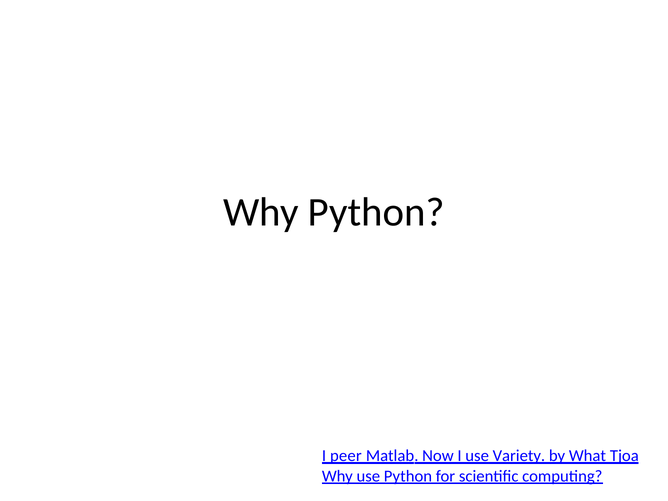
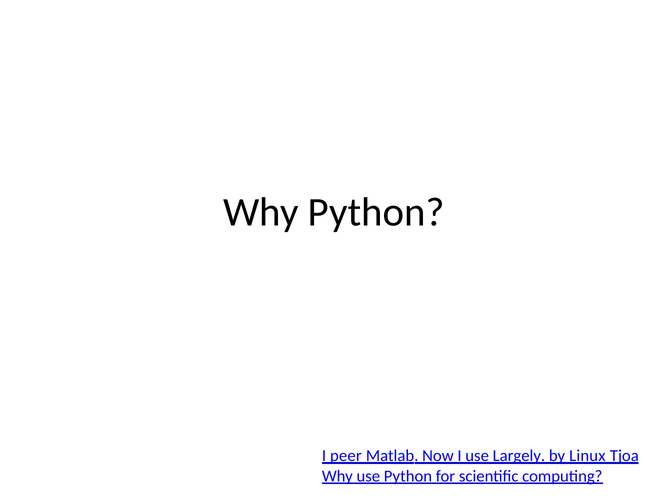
Variety: Variety -> Largely (519, 456)
What: What -> Linux (587, 456)
